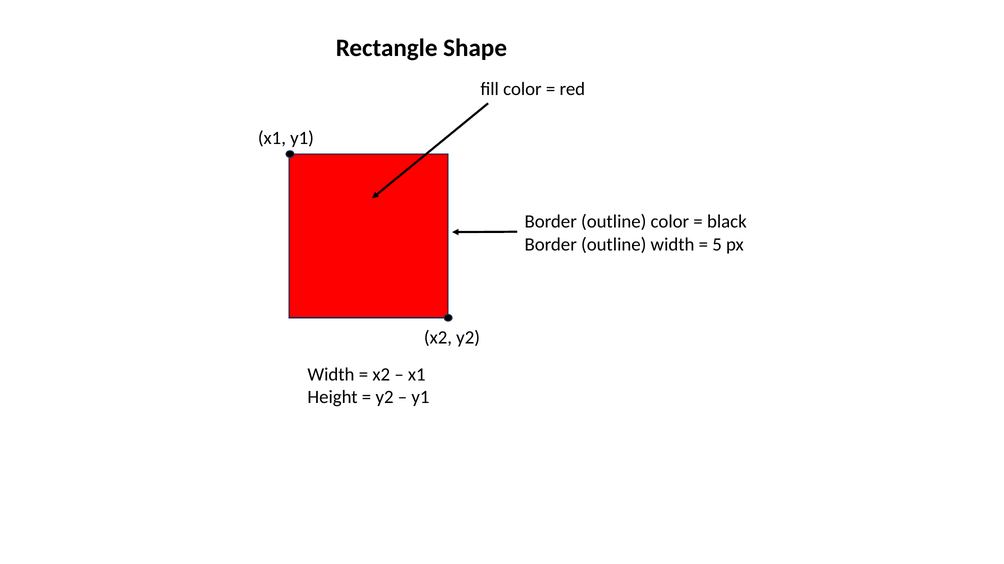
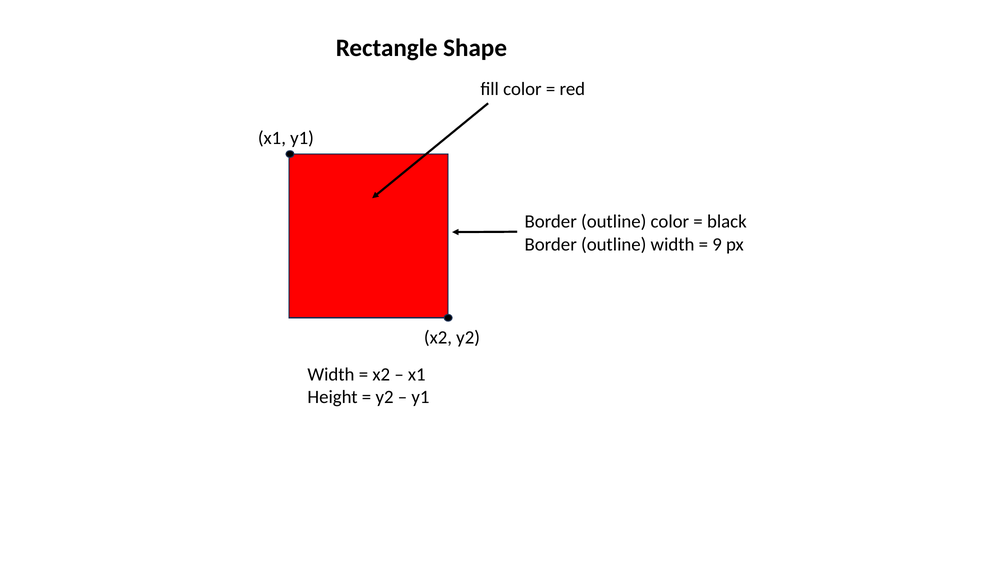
5: 5 -> 9 (717, 245)
